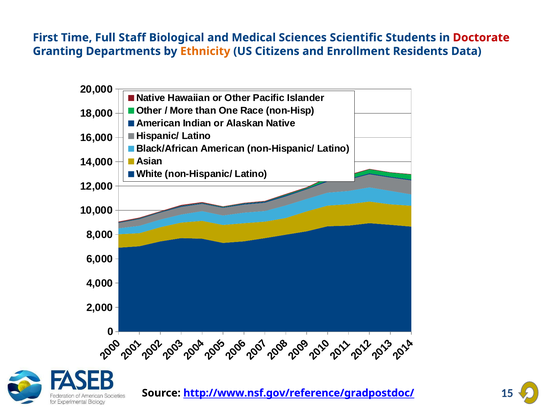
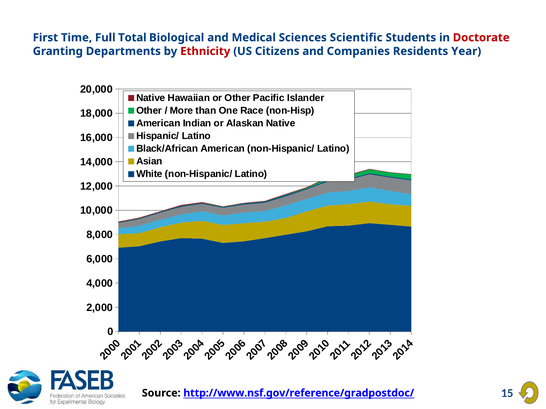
Staff: Staff -> Total (132, 38)
Ethnicity colour: orange -> red (205, 51)
Enrollment: Enrollment -> Companies (358, 51)
Data: Data -> Year (466, 51)
